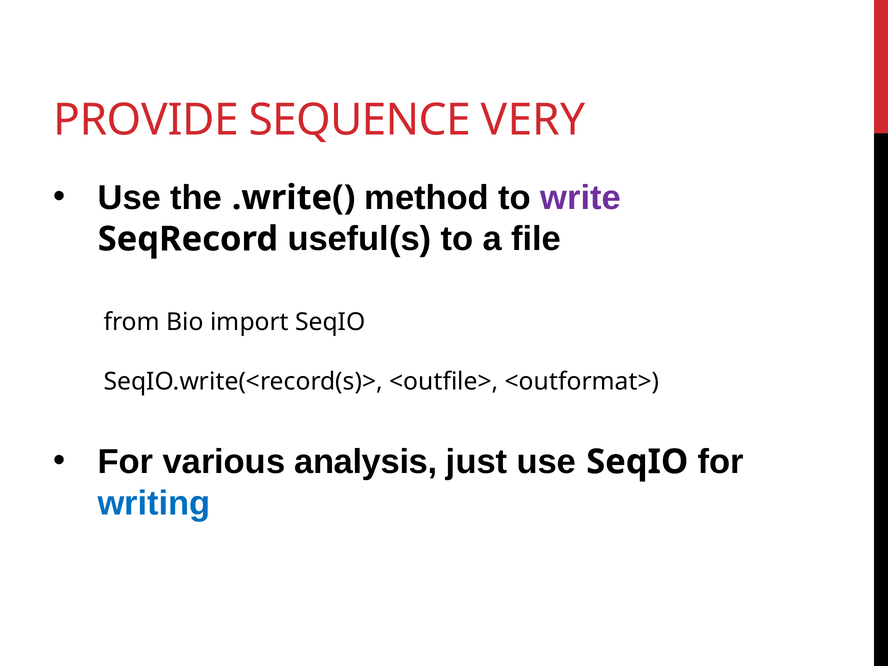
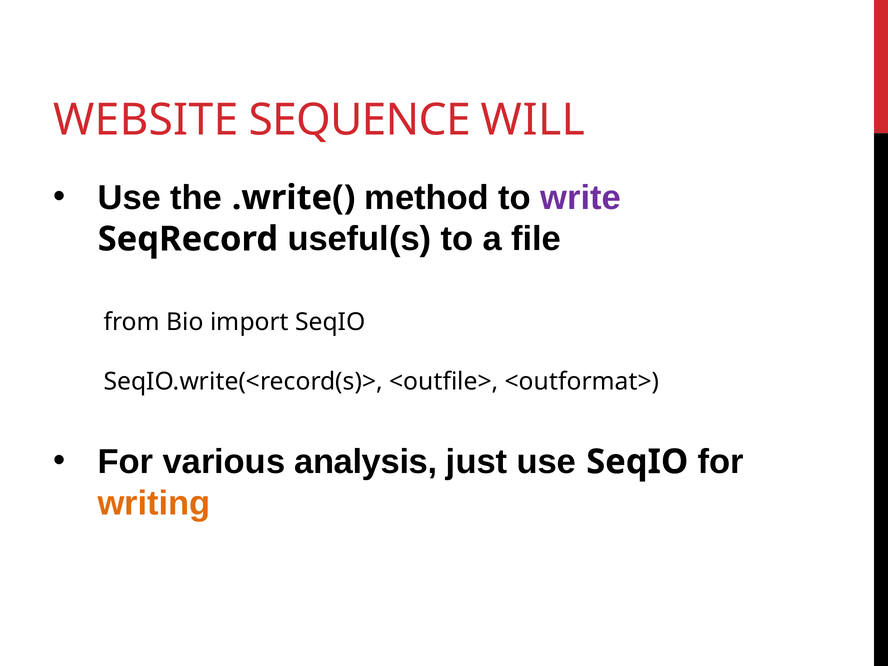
PROVIDE: PROVIDE -> WEBSITE (146, 120)
VERY: VERY -> WILL (533, 120)
writing colour: blue -> orange (154, 503)
